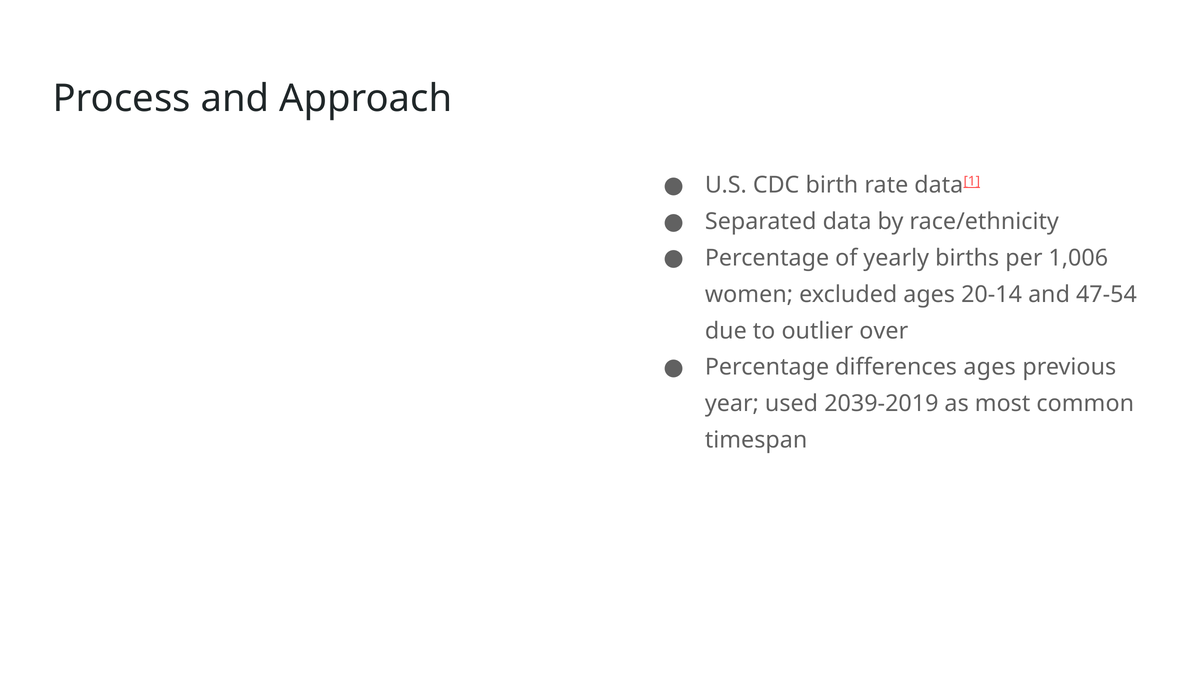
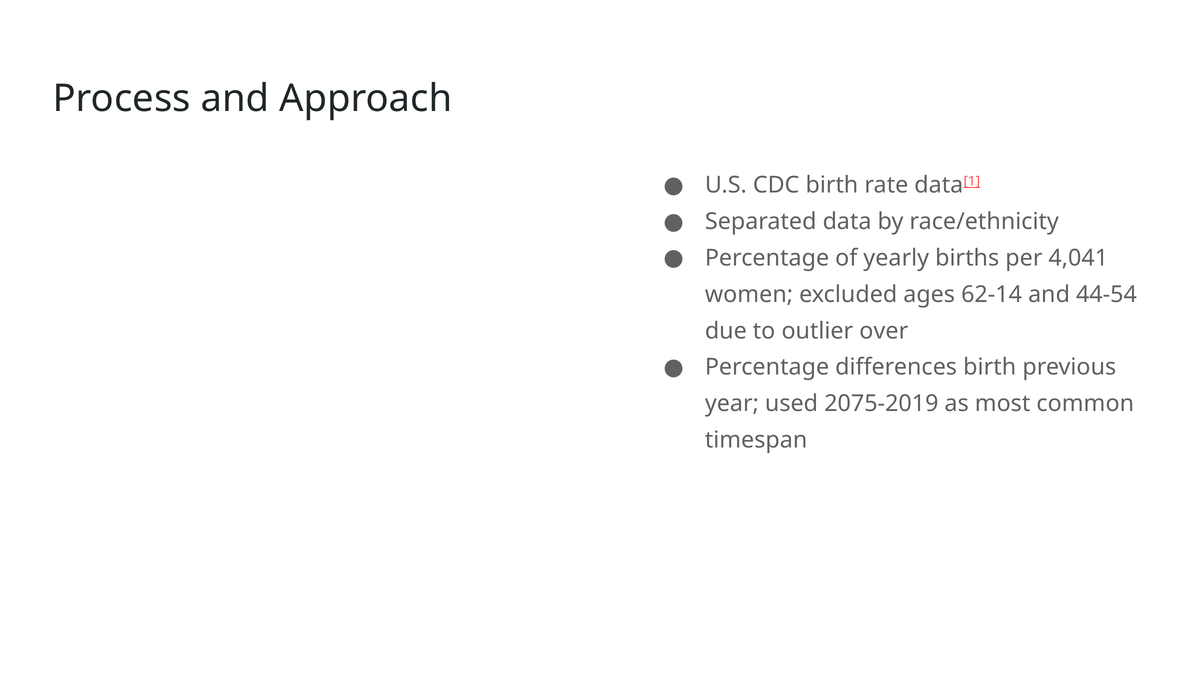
1,006: 1,006 -> 4,041 (1078, 258)
20-14: 20-14 -> 62-14 (992, 294)
47-54: 47-54 -> 44-54 (1106, 294)
differences ages: ages -> birth (990, 367)
2039-2019: 2039-2019 -> 2075-2019 (881, 404)
